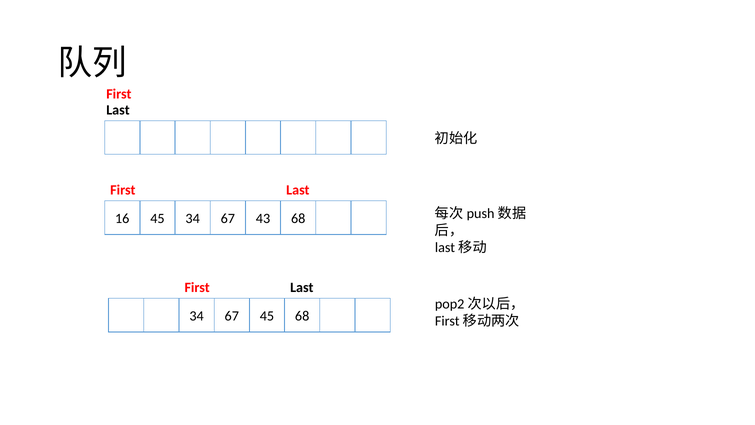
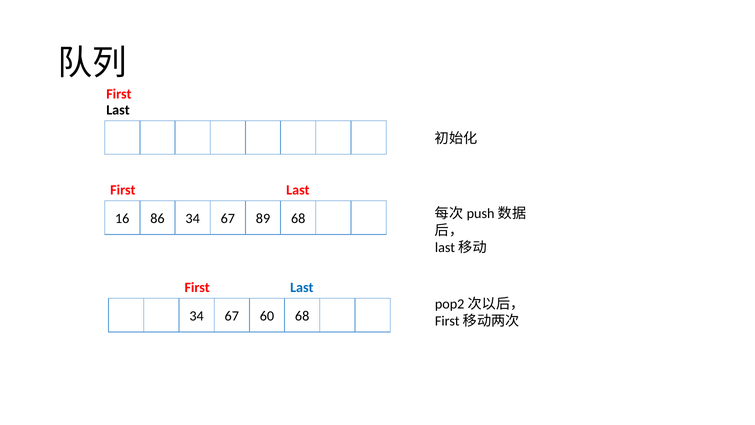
16 45: 45 -> 86 (157, 218)
43: 43 -> 89 (263, 218)
Last colour: black -> blue (302, 288)
67 45: 45 -> 60 (267, 316)
